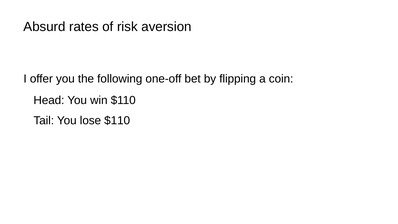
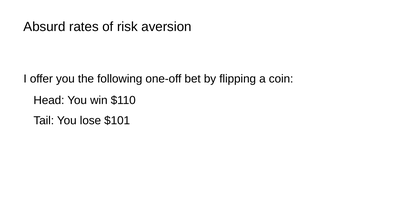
lose $110: $110 -> $101 (117, 121)
